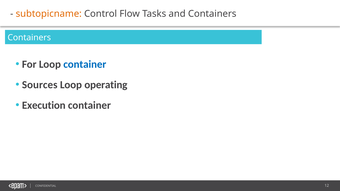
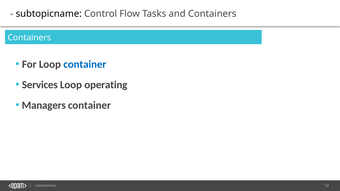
subtopicname colour: orange -> black (49, 14)
Sources: Sources -> Services (40, 85)
Execution: Execution -> Managers (44, 105)
